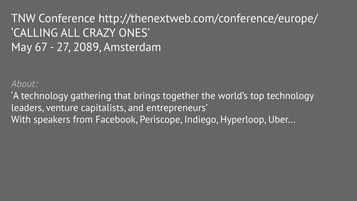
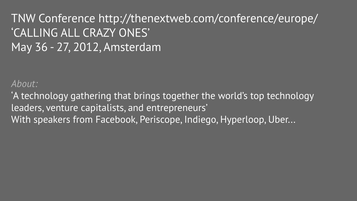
67: 67 -> 36 (41, 47)
2089: 2089 -> 2012 (87, 47)
